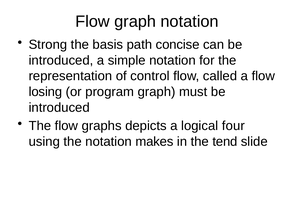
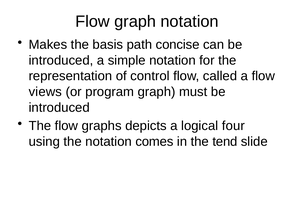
Strong: Strong -> Makes (48, 45)
losing: losing -> views (45, 92)
makes: makes -> comes (154, 141)
